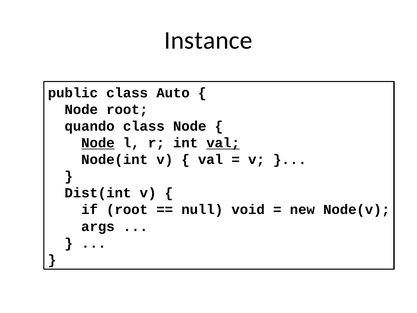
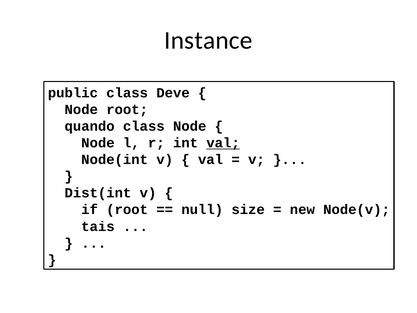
Auto: Auto -> Deve (173, 93)
Node underline: present -> none (98, 143)
void: void -> size (248, 210)
args: args -> tais (98, 226)
